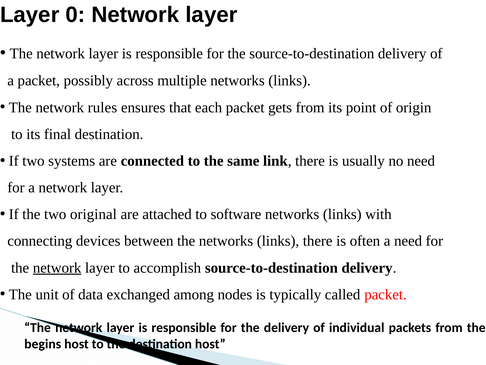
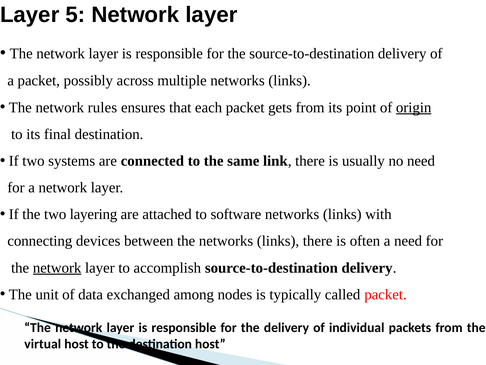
0: 0 -> 5 (75, 15)
origin underline: none -> present (414, 107)
original: original -> layering (94, 214)
begins: begins -> virtual (43, 344)
